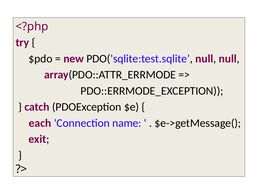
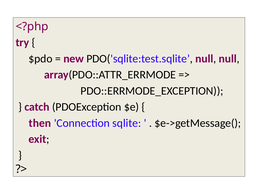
each: each -> then (40, 123)
name: name -> sqlite (127, 123)
